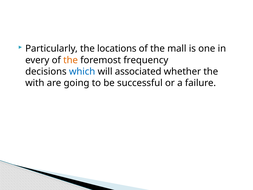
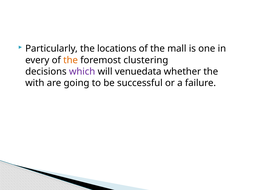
frequency: frequency -> clustering (146, 60)
which colour: blue -> purple (82, 71)
associated: associated -> venuedata (138, 71)
